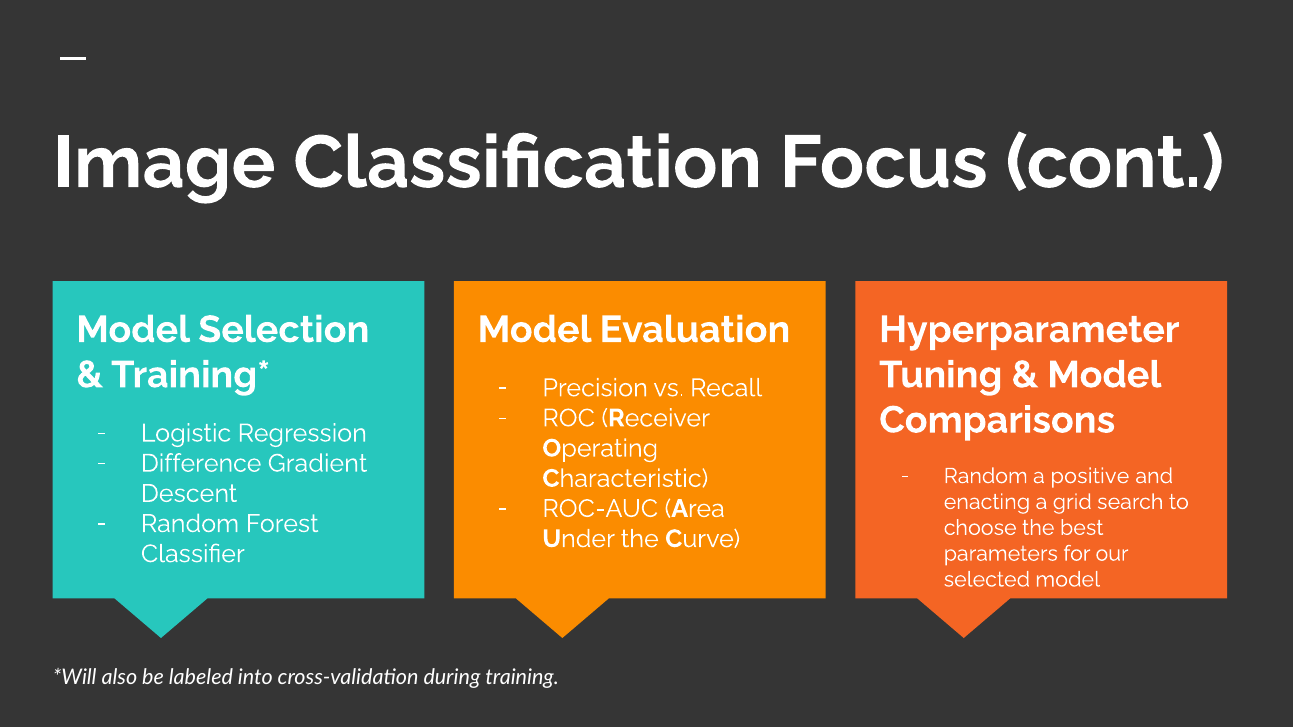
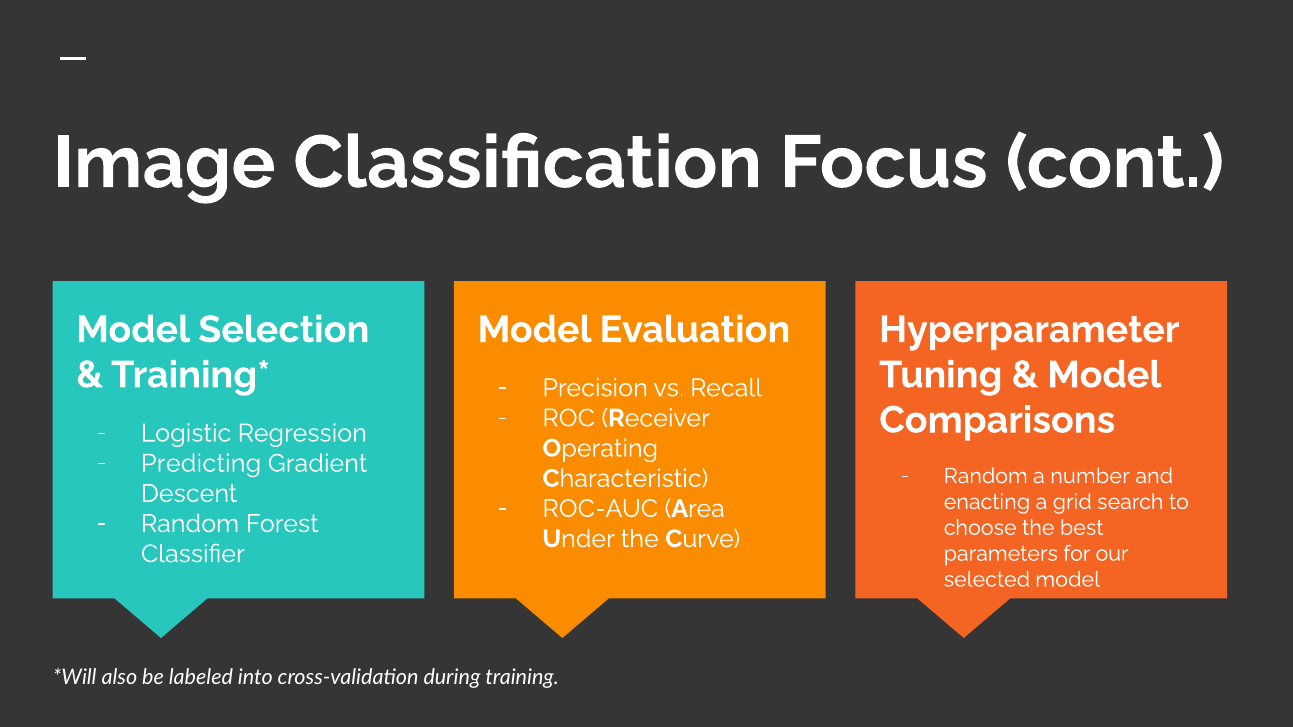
Difference: Difference -> Predicting (201, 464)
positive: positive -> number (1090, 476)
